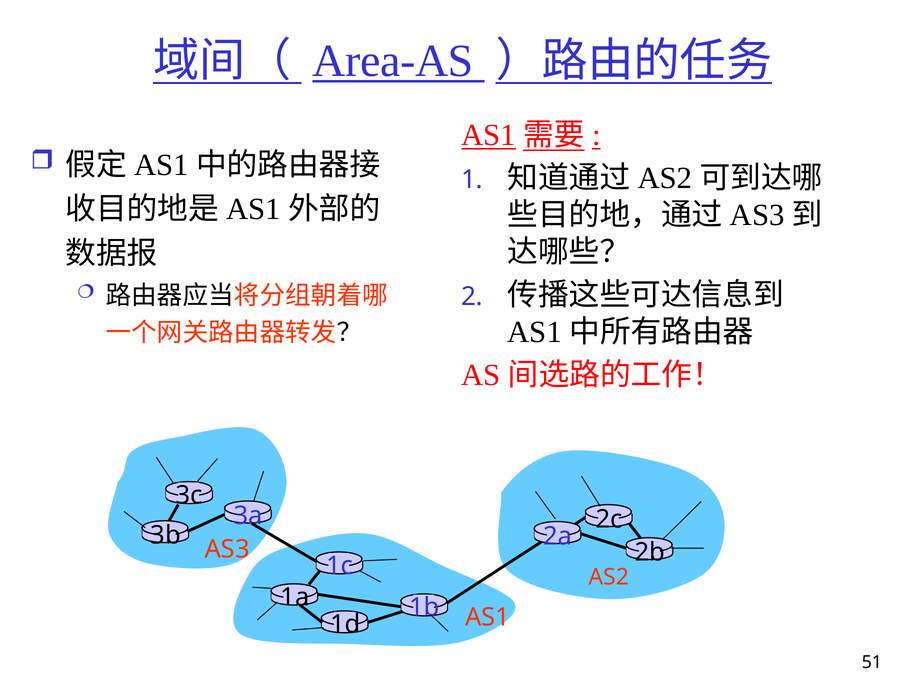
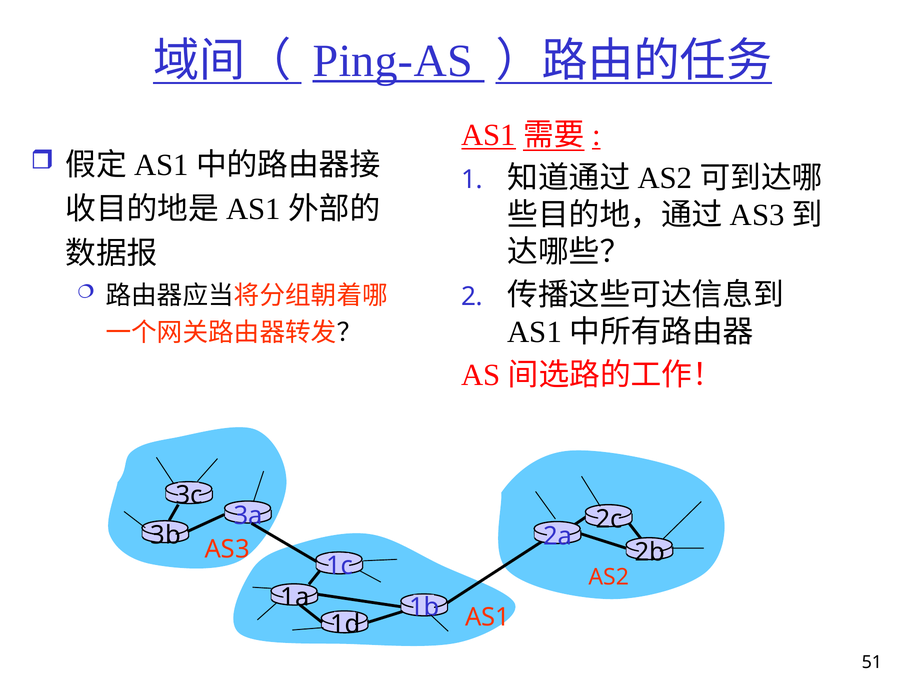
Area-AS: Area-AS -> Ping-AS (393, 61)
